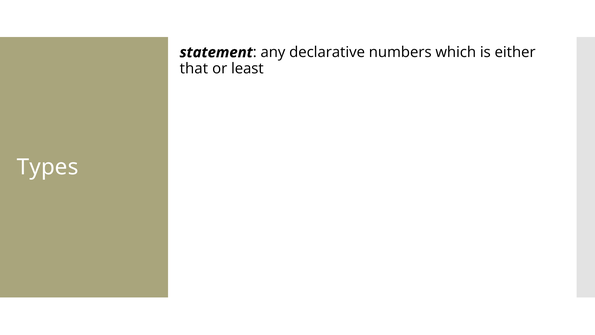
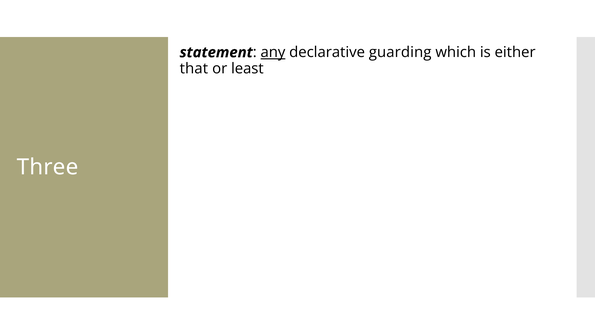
any underline: none -> present (273, 52)
numbers: numbers -> guarding (400, 52)
Types: Types -> Three (48, 167)
